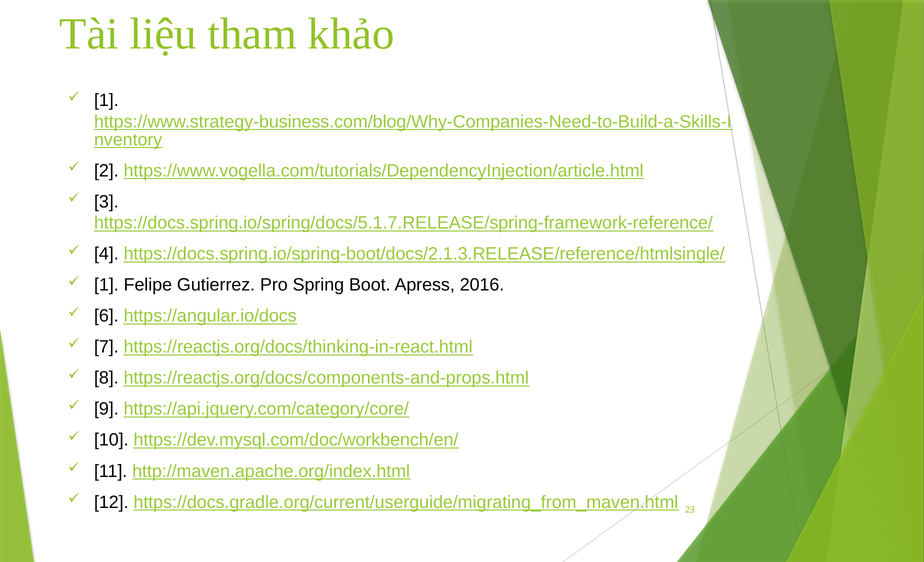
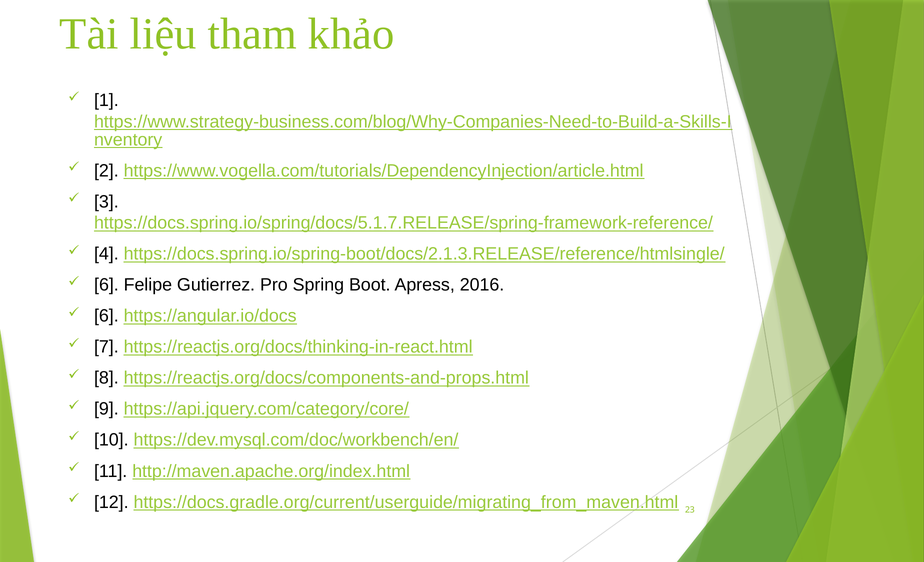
1: 1 -> 6 (106, 285)
